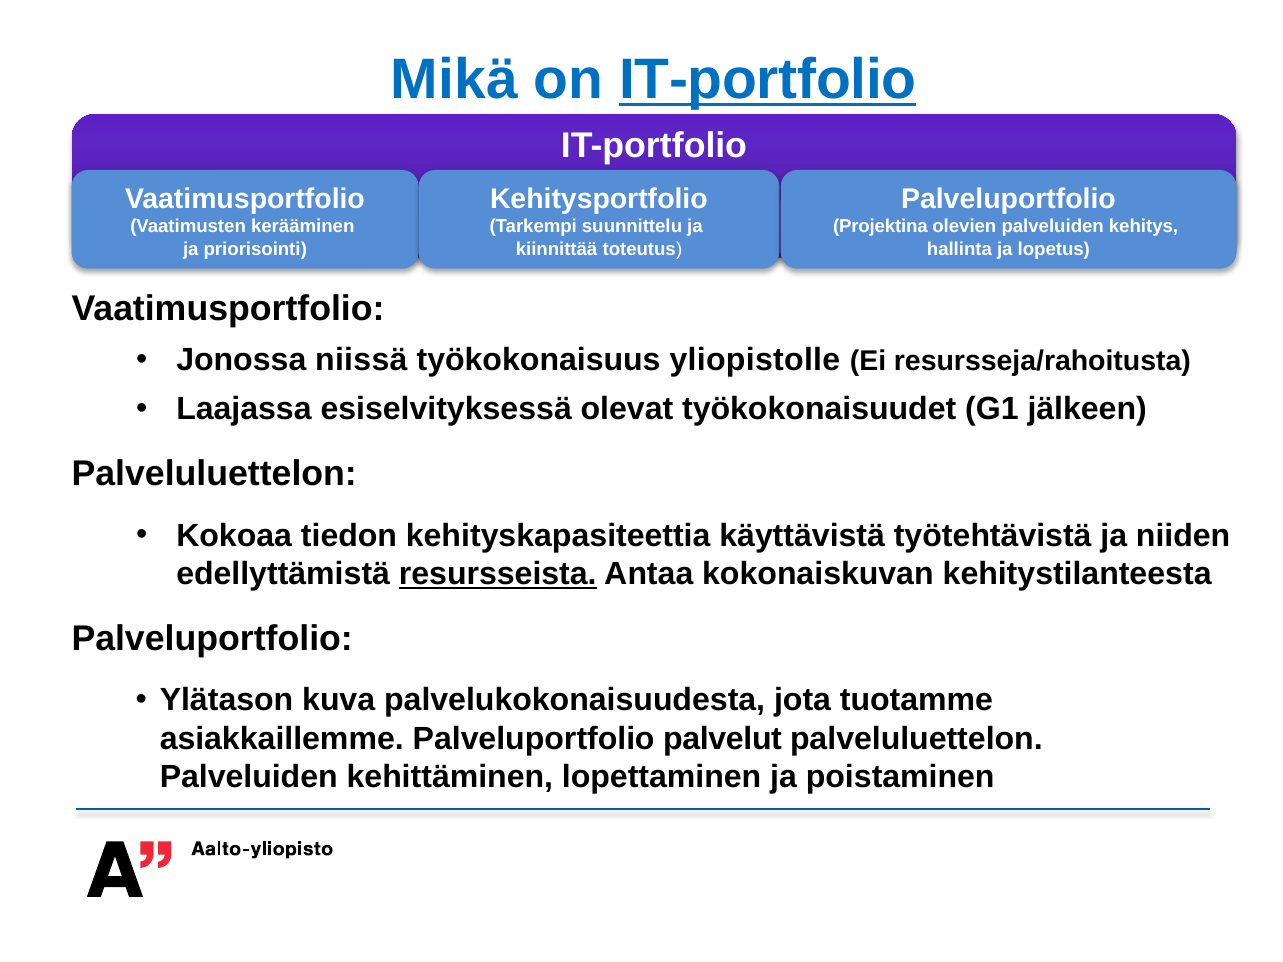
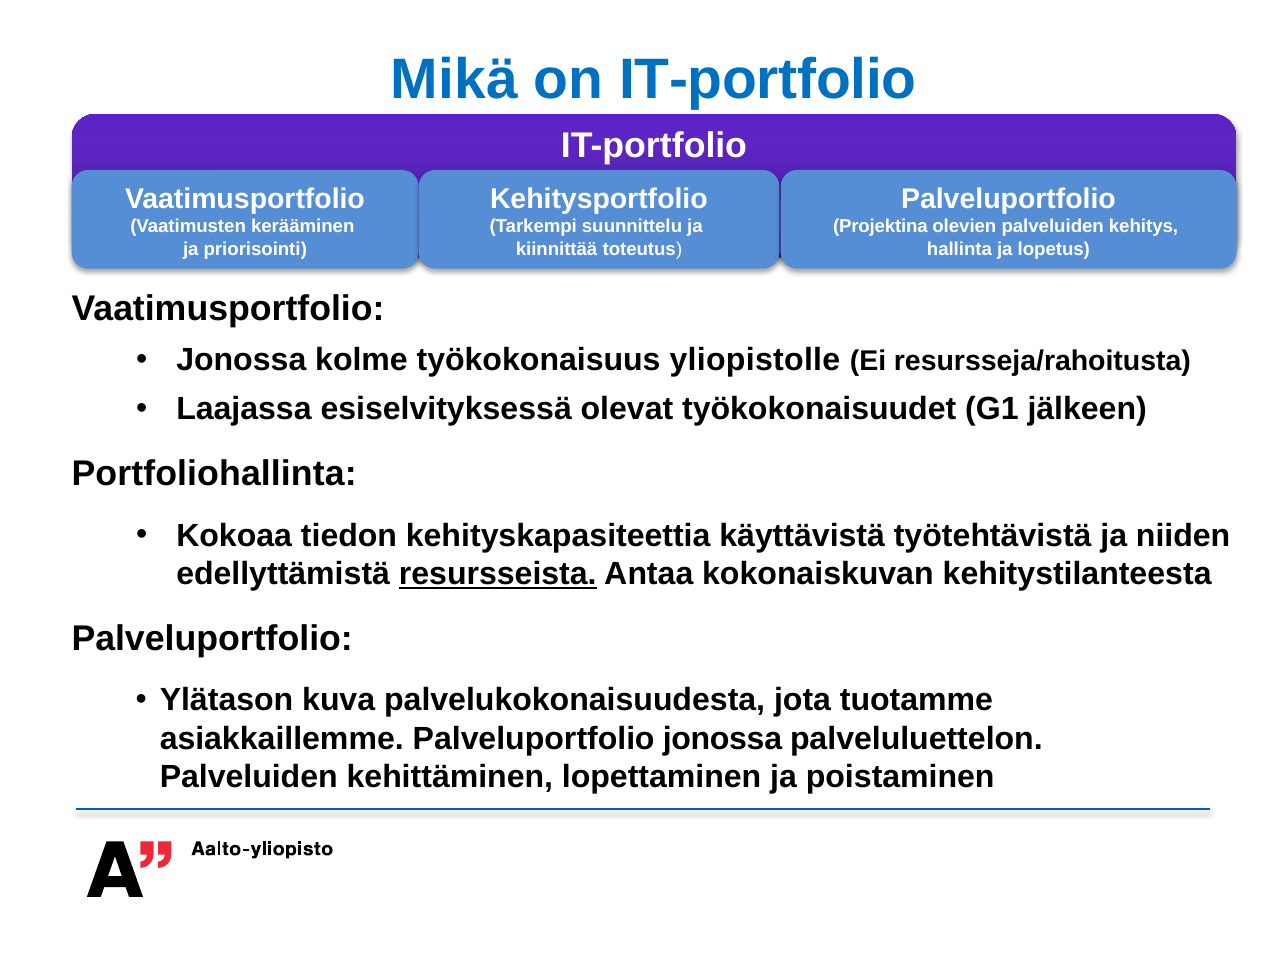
IT-portfolio underline: present -> none (768, 80)
niissä: niissä -> kolme (361, 360)
Palveluluettelon: Palveluluettelon -> Portfoliohallinta (214, 474)
Palveluportfolio palvelut: palvelut -> jonossa (723, 739)
